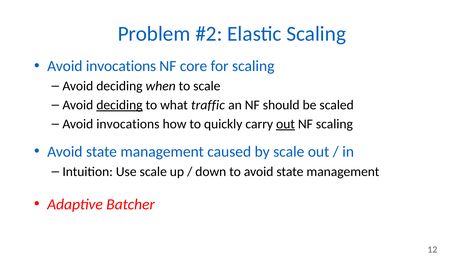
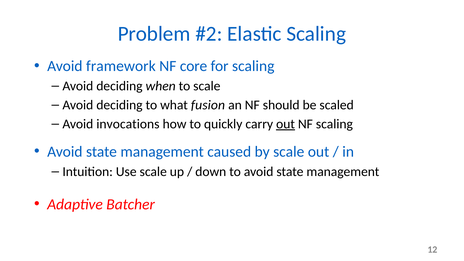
invocations: invocations -> framework (121, 66)
deciding underline: present -> none (119, 105)
traffic: traffic -> fusion (208, 105)
